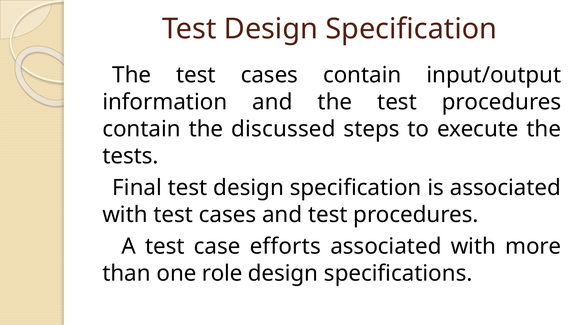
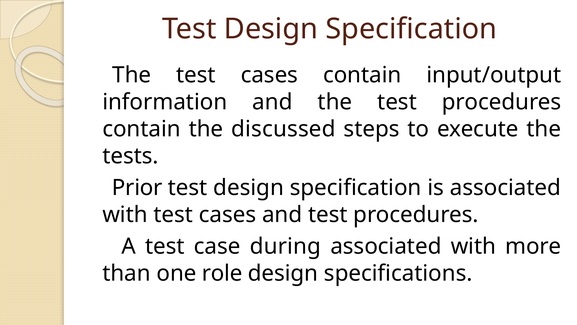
Final: Final -> Prior (137, 188)
efforts: efforts -> during (285, 246)
